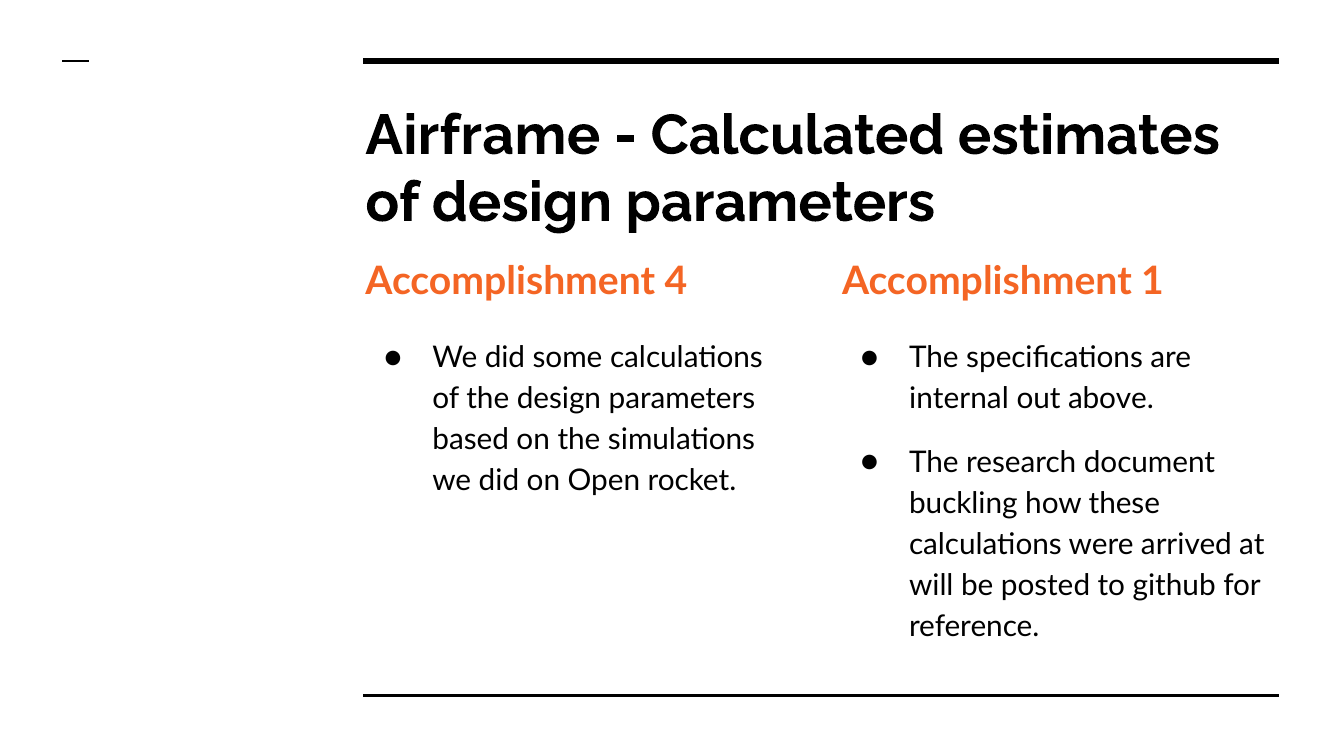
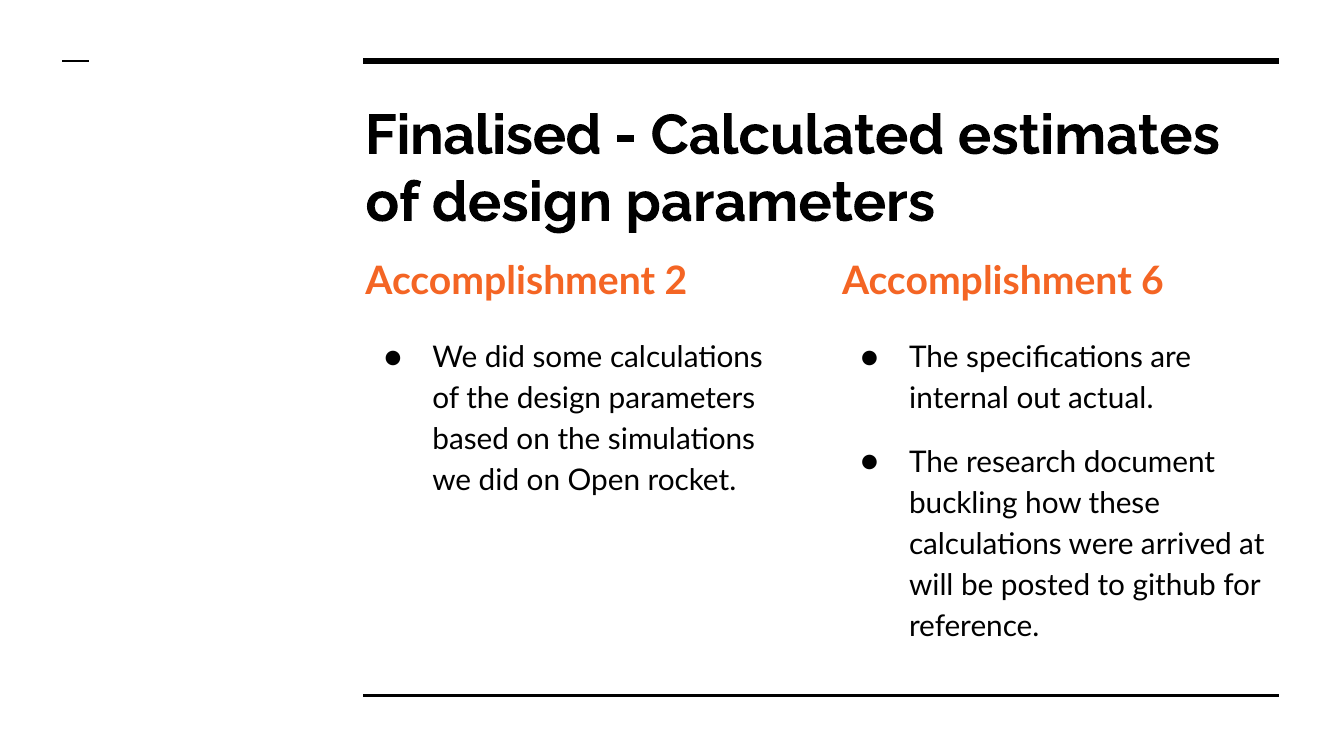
Airframe: Airframe -> Finalised (483, 135)
4: 4 -> 2 (676, 282)
1: 1 -> 6 (1153, 282)
above: above -> actual (1111, 399)
